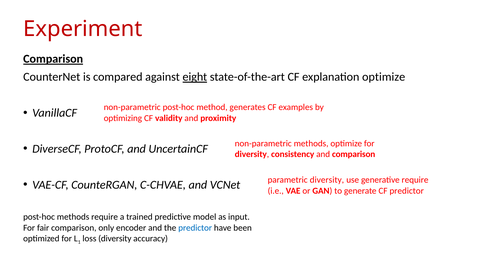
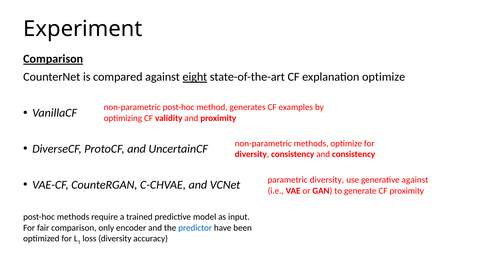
Experiment colour: red -> black (83, 29)
and comparison: comparison -> consistency (354, 155)
generative require: require -> against (415, 180)
CF predictor: predictor -> proximity (407, 191)
